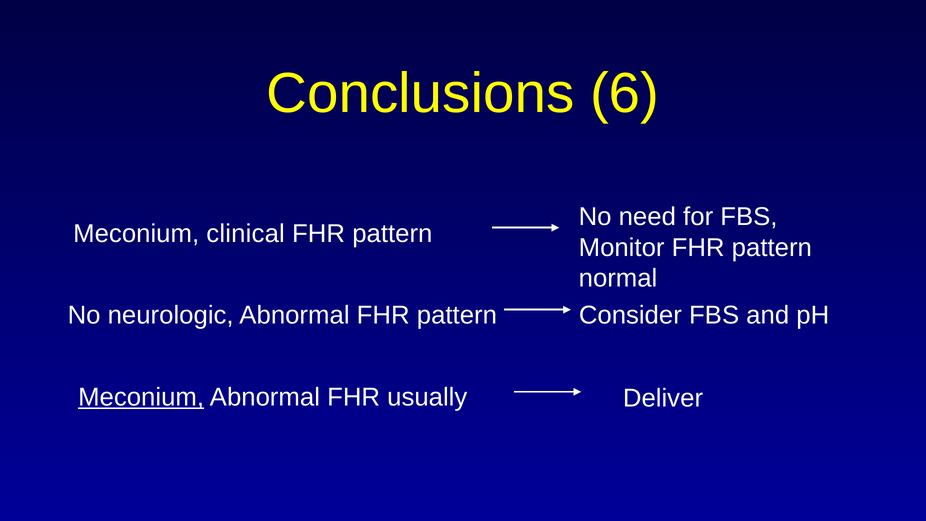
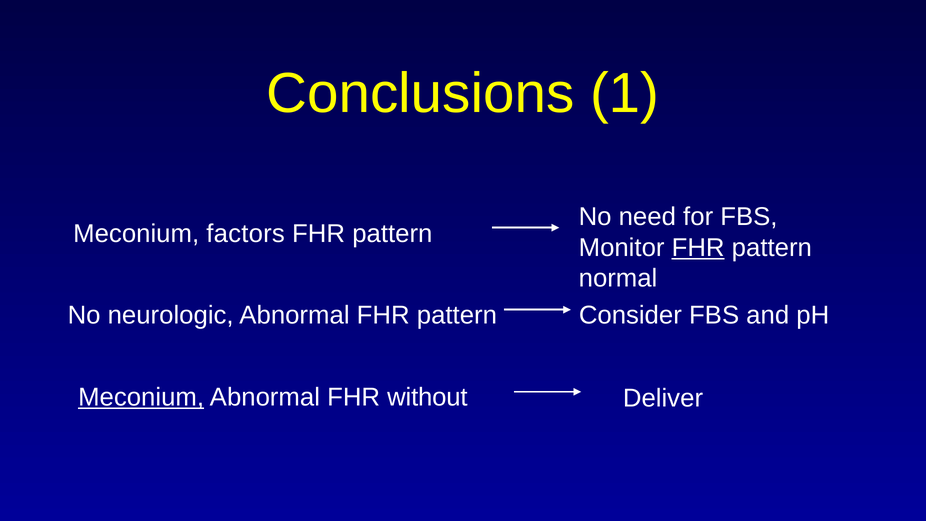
6: 6 -> 1 (625, 94)
clinical: clinical -> factors (246, 234)
FHR underline: none -> present (698, 248)
usually: usually -> without (427, 397)
